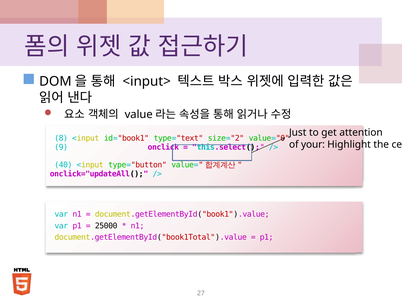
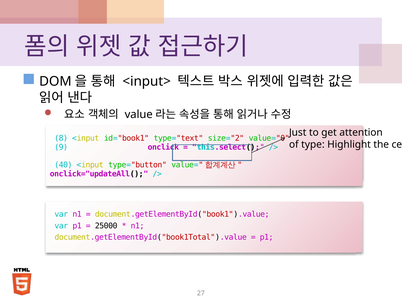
your: your -> type (313, 144)
